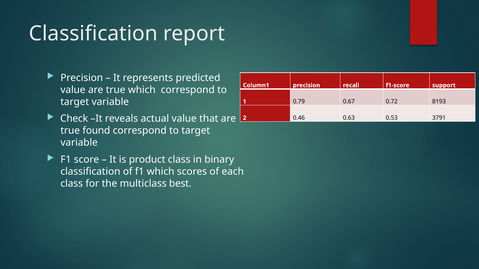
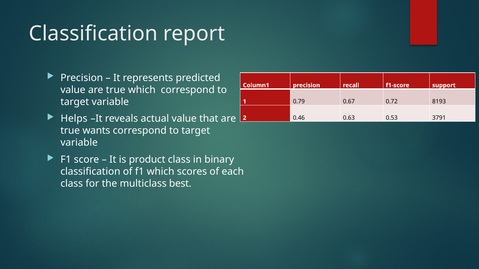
Check: Check -> Helps (74, 119)
found: found -> wants (96, 131)
